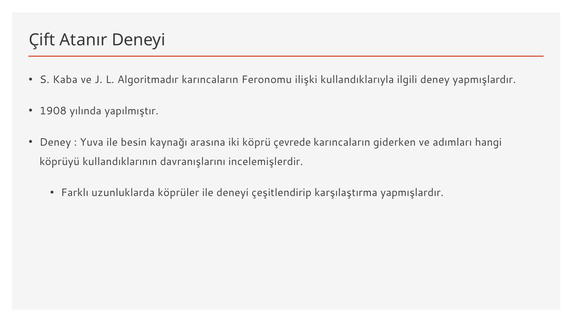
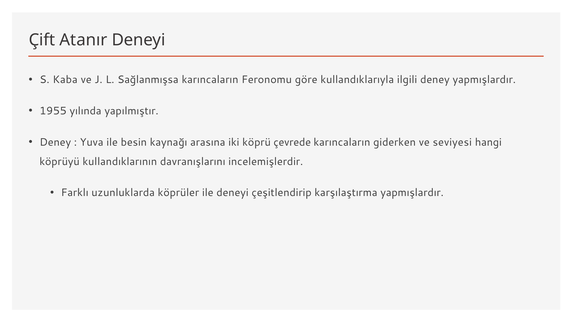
Algoritmadır: Algoritmadır -> Sağlanmışsa (148, 80)
ilişki: ilişki -> göre (306, 80)
1908: 1908 -> 1955 (53, 111)
adımları: adımları -> seviyesi (452, 142)
